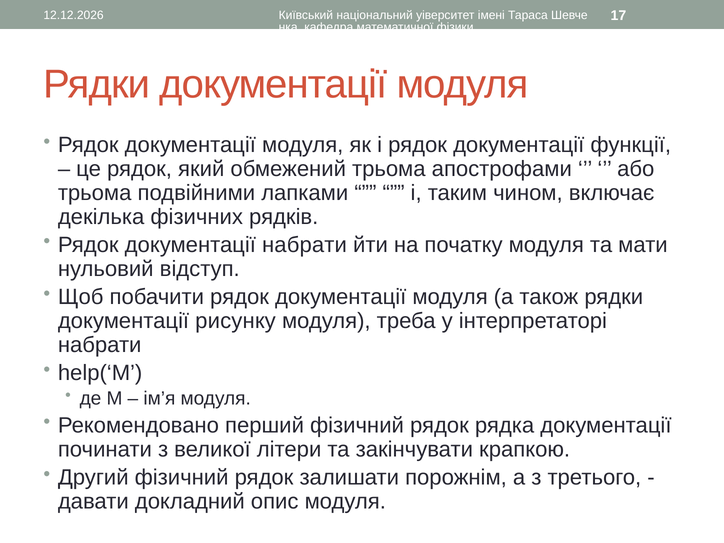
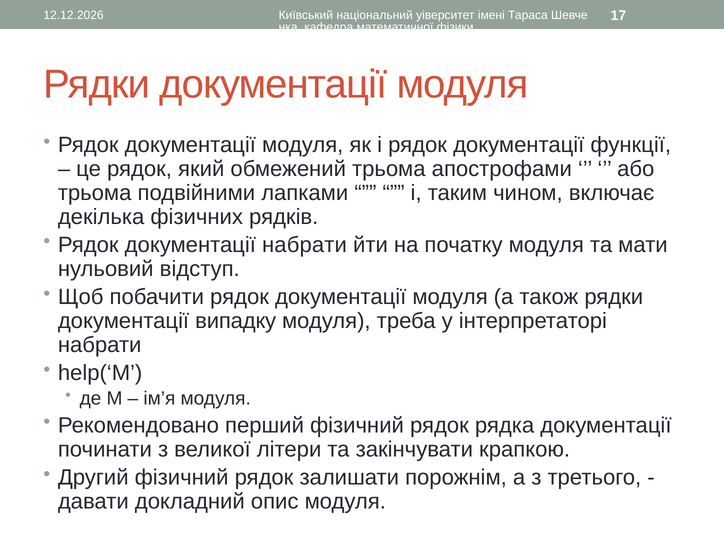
рисунку: рисунку -> випадку (236, 321)
